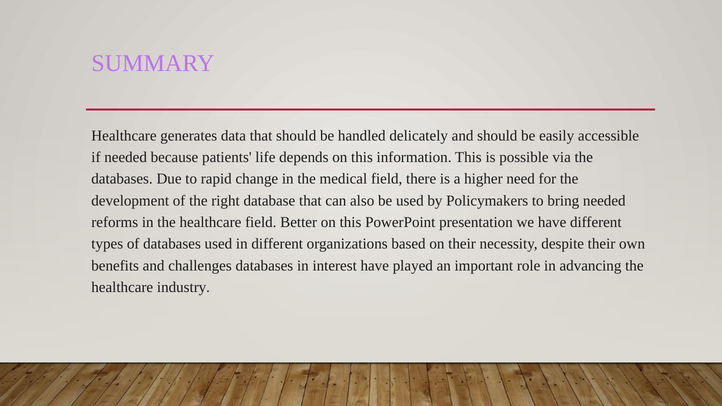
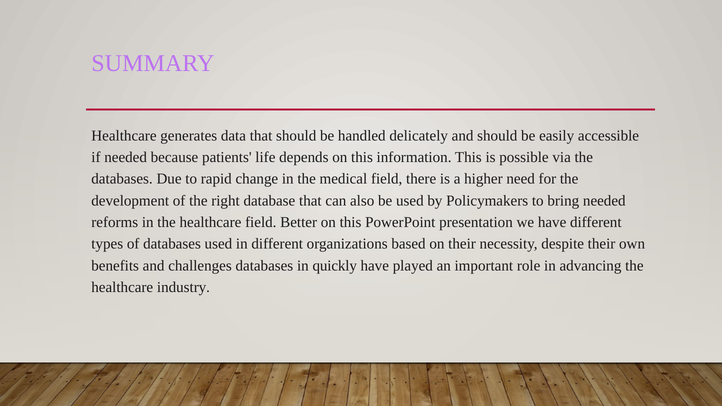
interest: interest -> quickly (335, 266)
